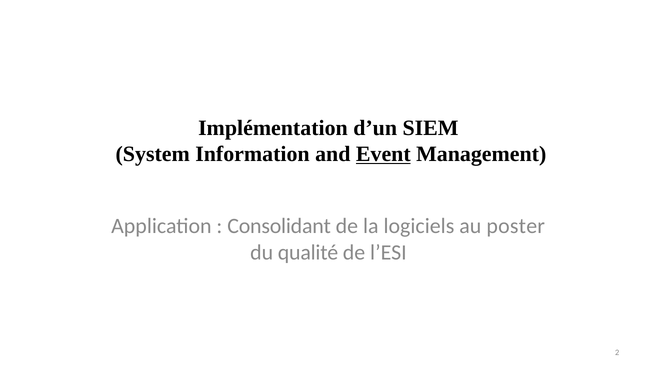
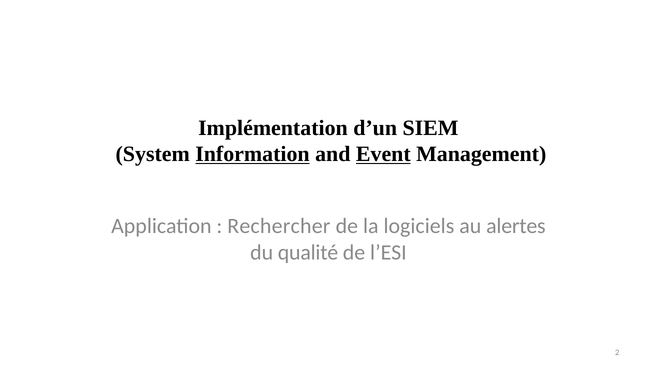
Information underline: none -> present (252, 154)
Consolidant: Consolidant -> Rechercher (279, 227)
poster: poster -> alertes (516, 227)
